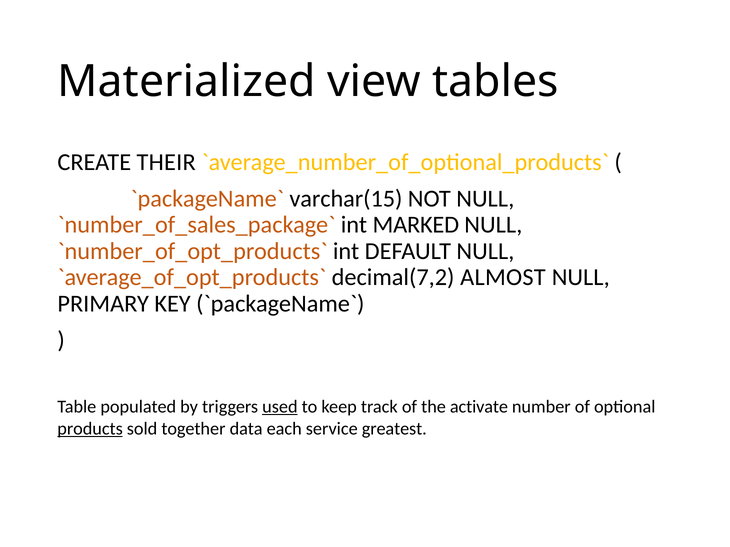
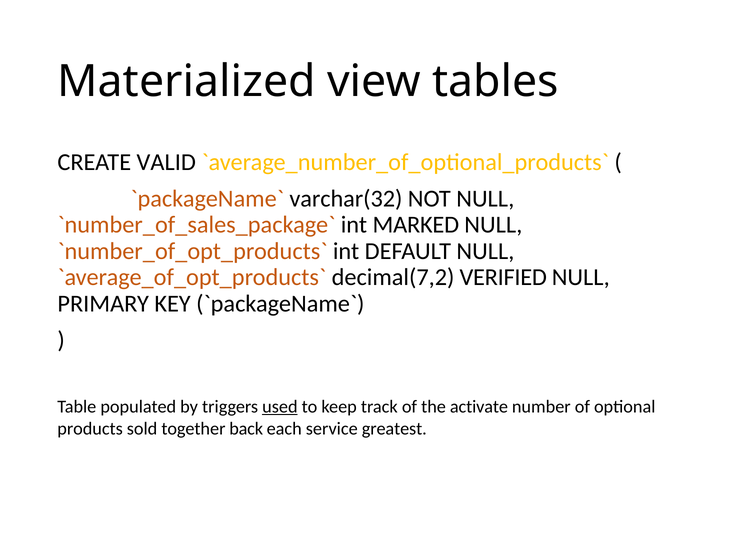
THEIR: THEIR -> VALID (166, 162)
varchar(15: varchar(15 -> varchar(32 (346, 199)
ALMOST: ALMOST -> VERIFIED (503, 278)
products underline: present -> none (90, 429)
data: data -> back (246, 429)
